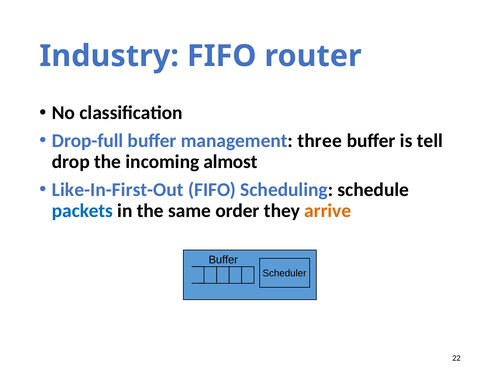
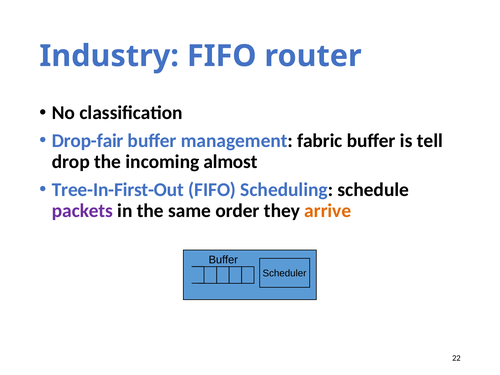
Drop-full: Drop-full -> Drop-fair (88, 141)
three: three -> fabric (320, 141)
Like-In-First-Out: Like-In-First-Out -> Tree-In-First-Out (118, 190)
packets colour: blue -> purple (82, 211)
